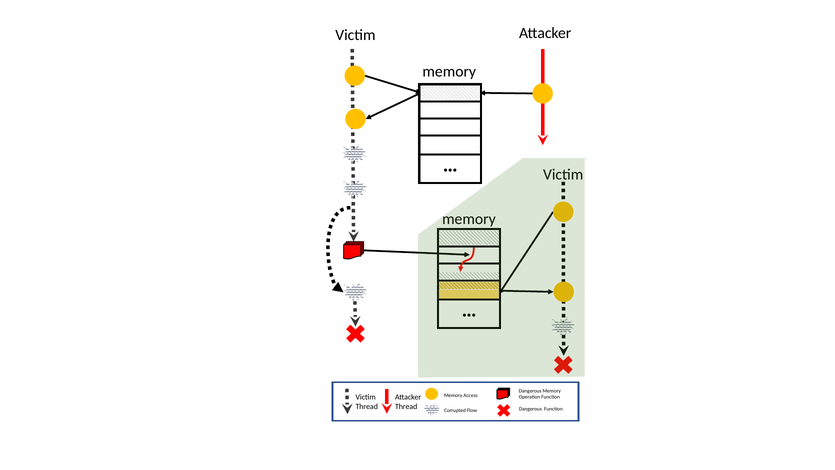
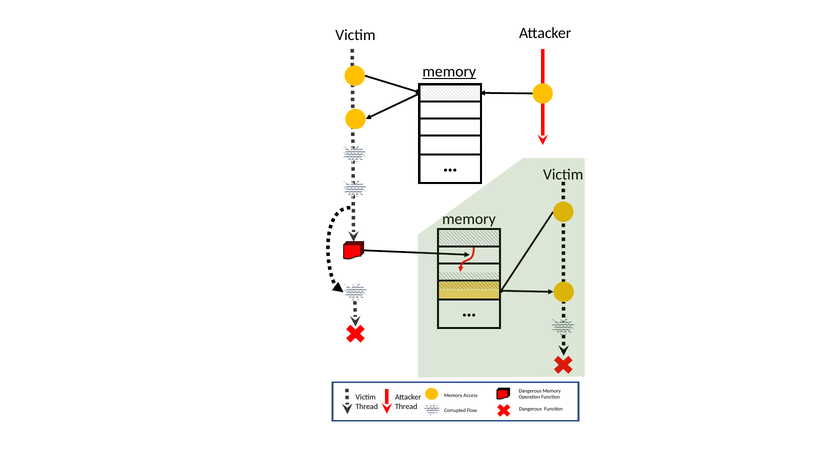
memory underline: none -> present (449, 72)
